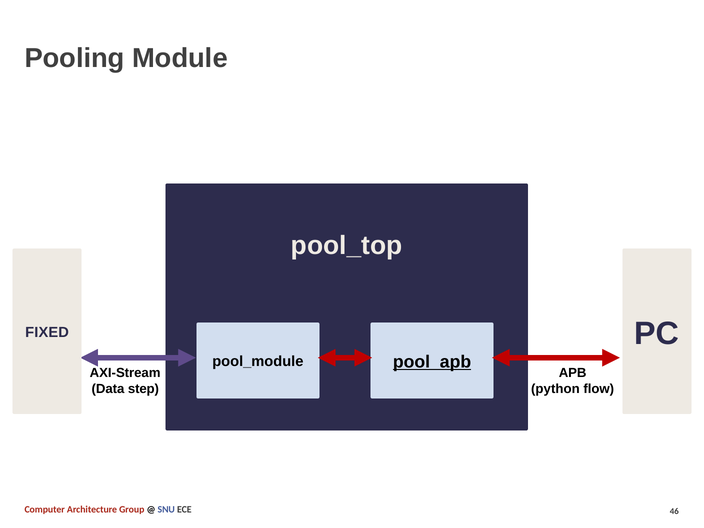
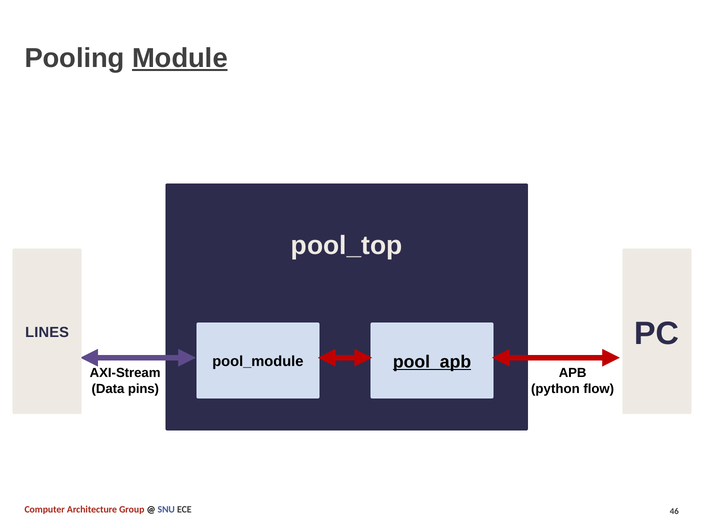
Module underline: none -> present (180, 58)
FIXED: FIXED -> LINES (47, 332)
step: step -> pins (143, 389)
